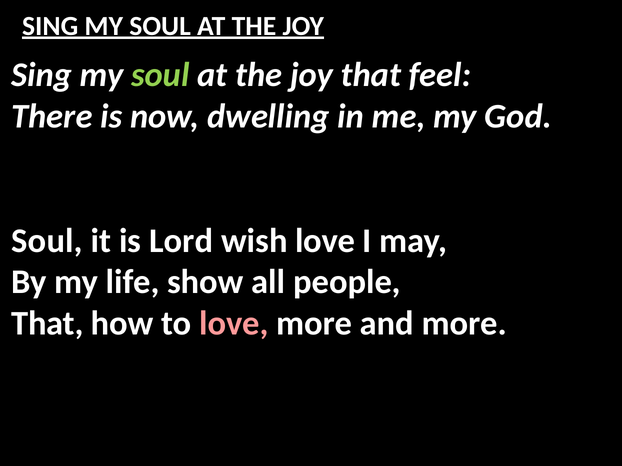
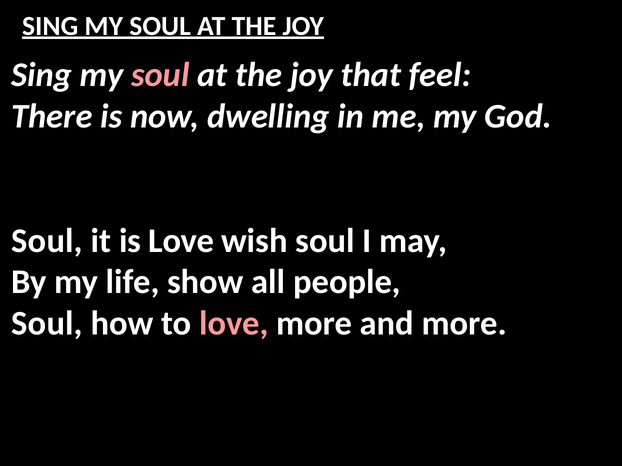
soul colour: light green -> pink (160, 75)
is Lord: Lord -> Love (181, 241)
wish love: love -> soul (325, 241)
That: That -> Soul (47, 324)
